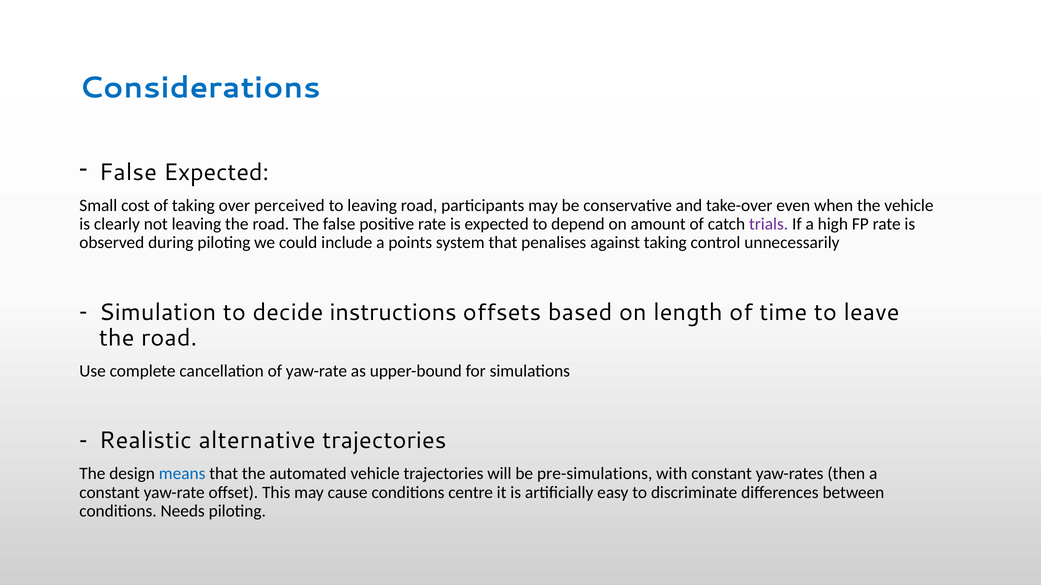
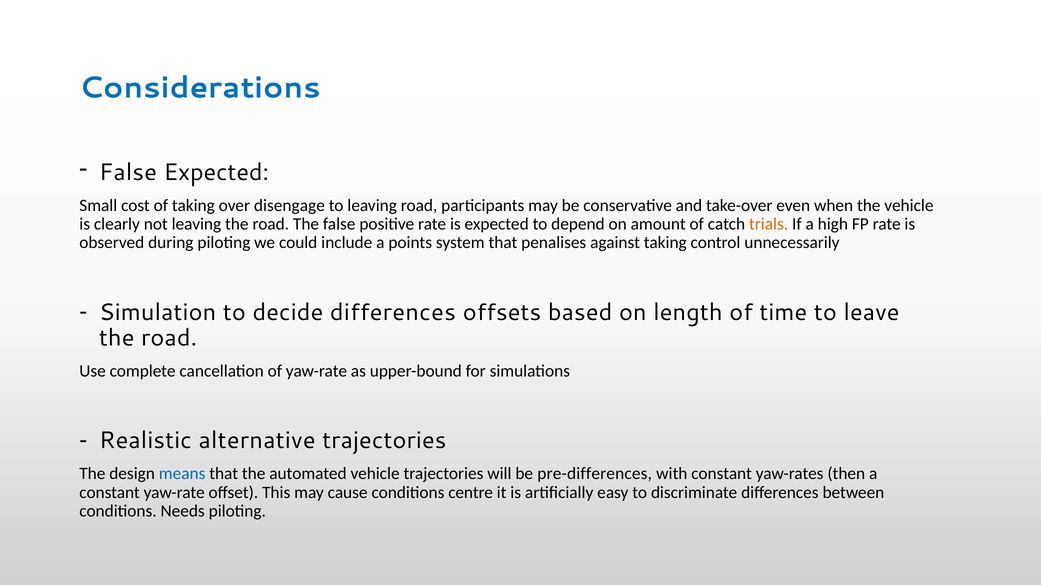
perceived: perceived -> disengage (289, 206)
trials colour: purple -> orange (769, 224)
decide instructions: instructions -> differences (393, 313)
pre-simulations: pre-simulations -> pre-differences (595, 474)
